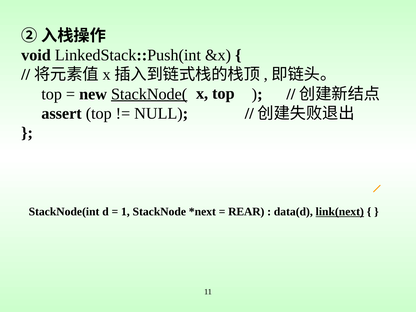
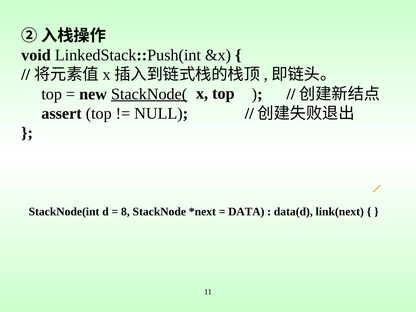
1: 1 -> 8 (125, 212)
REAR: REAR -> DATA (246, 212)
link(next underline: present -> none (340, 212)
